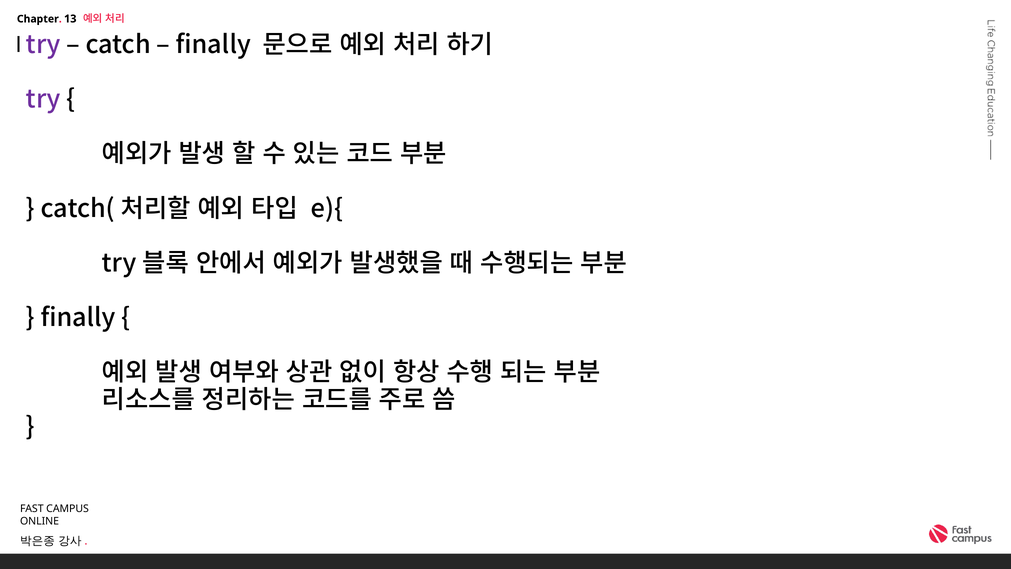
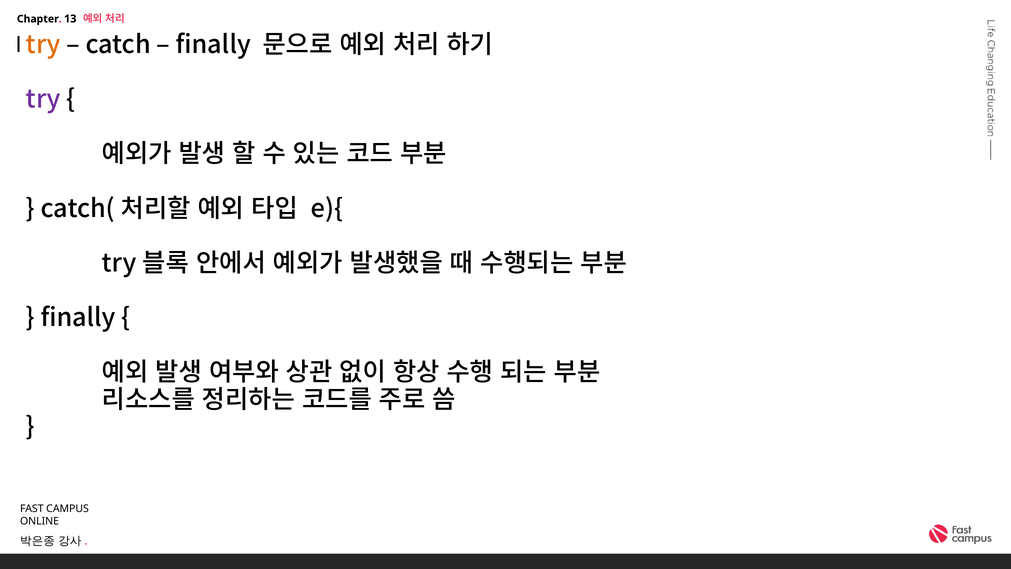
try colour: purple -> orange (43, 45)
